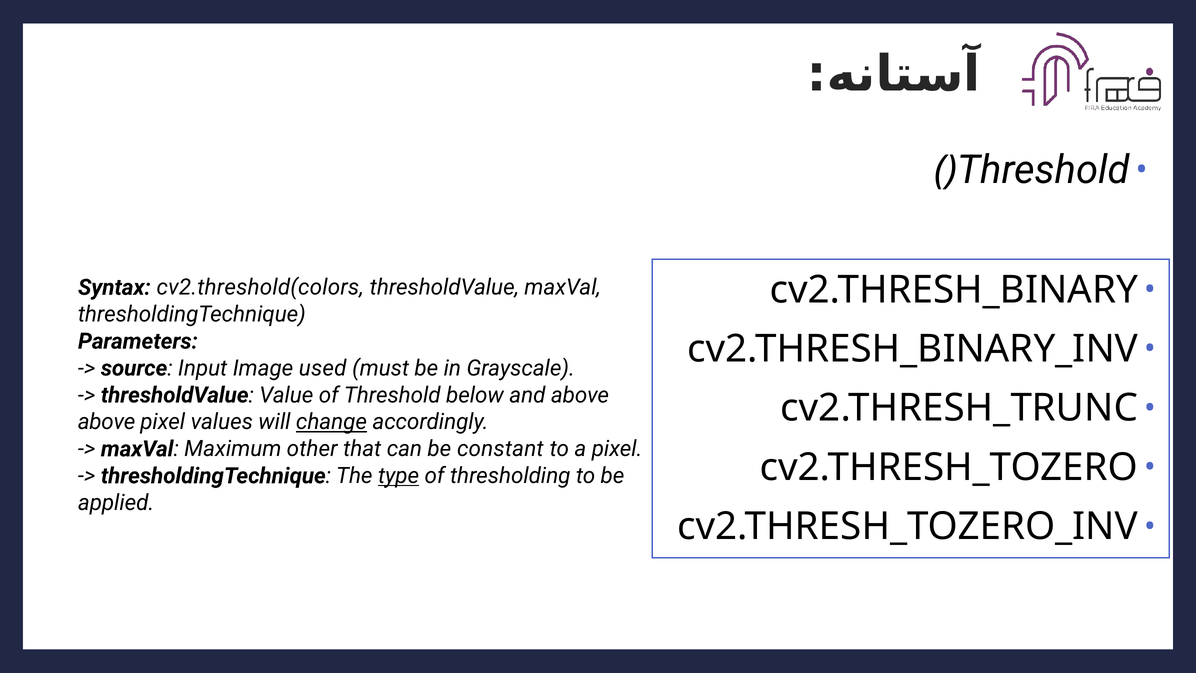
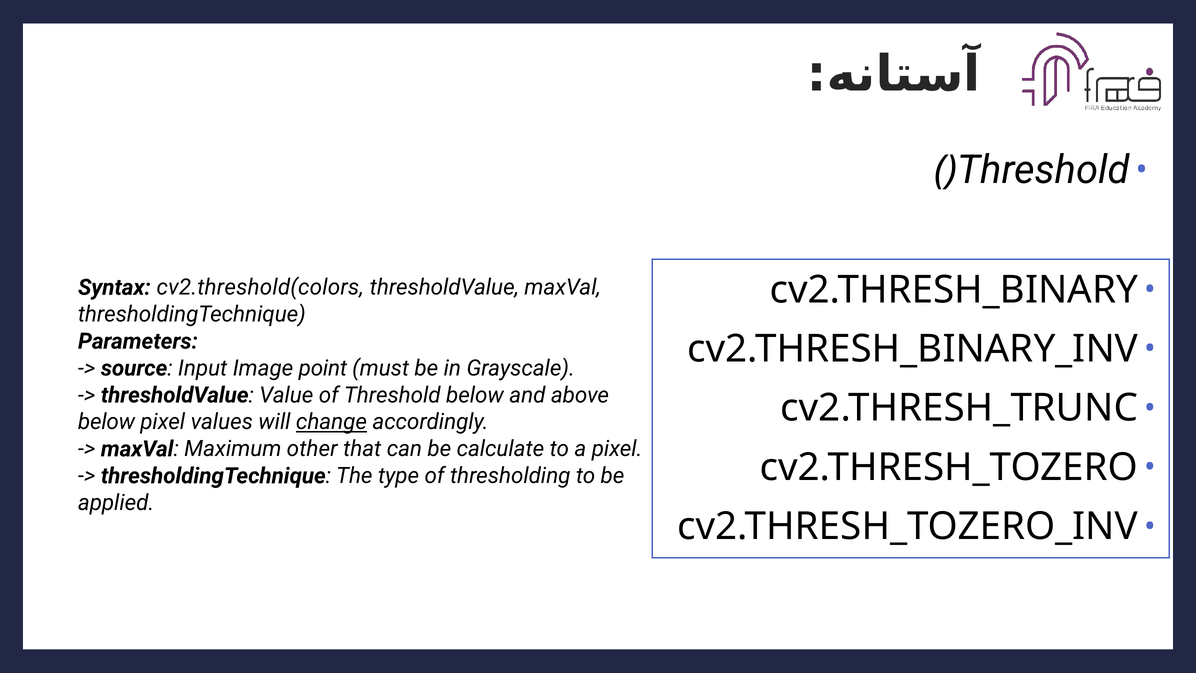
used: used -> point (323, 368)
above: above -> below (107, 422)
constant: constant -> calculate (500, 449)
type underline: present -> none (399, 476)
